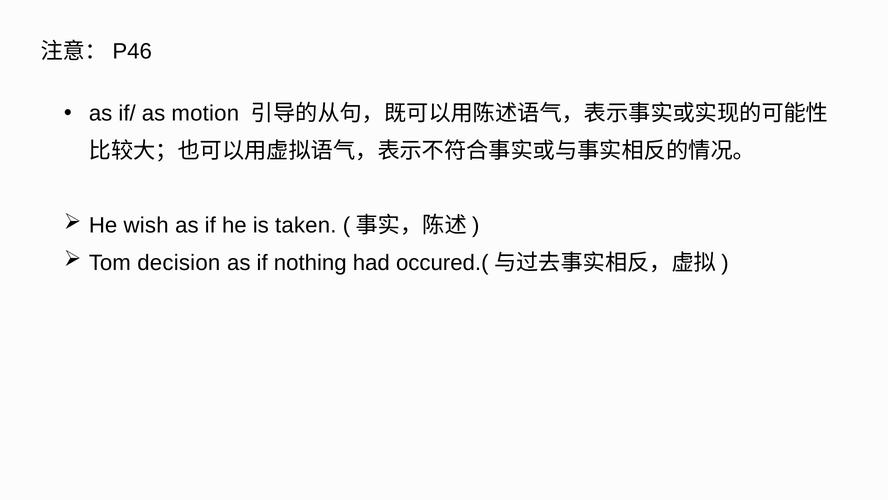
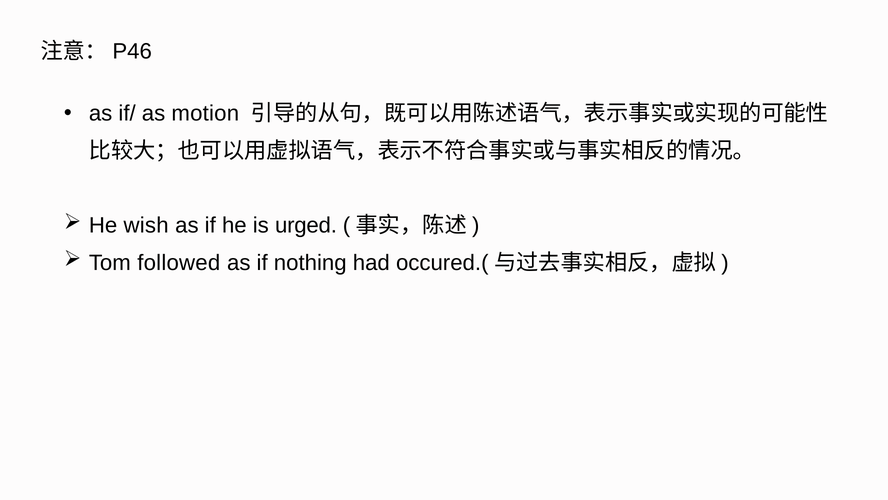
taken: taken -> urged (306, 225)
decision: decision -> followed (179, 262)
